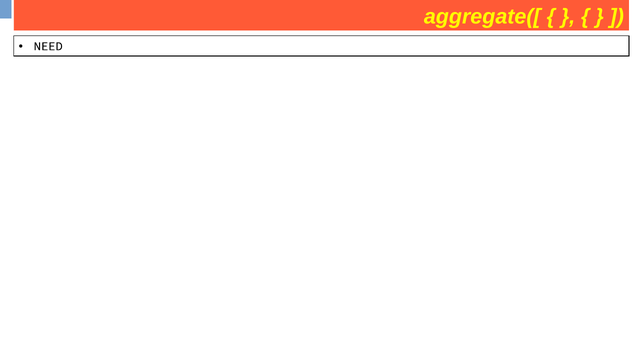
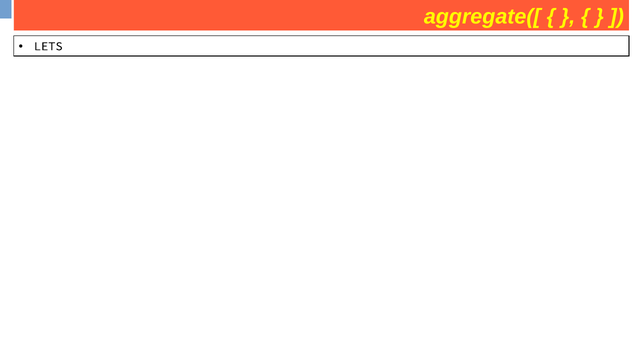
NEED: NEED -> LETS (48, 46)
